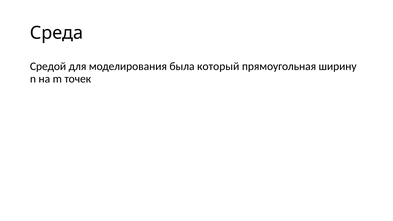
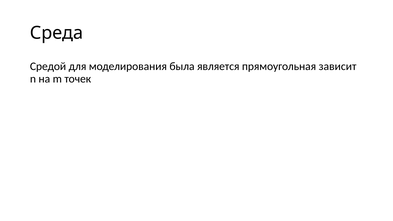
который: который -> является (218, 66)
ширину: ширину -> зависит (338, 66)
